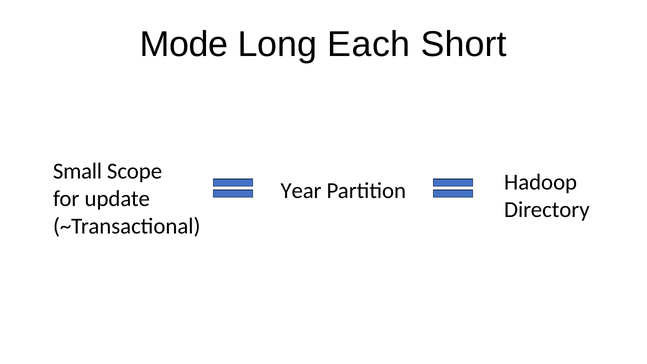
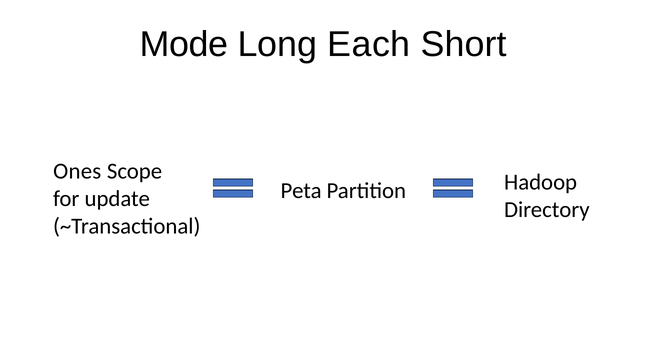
Small: Small -> Ones (77, 171)
Year: Year -> Peta (301, 191)
